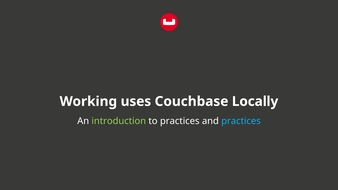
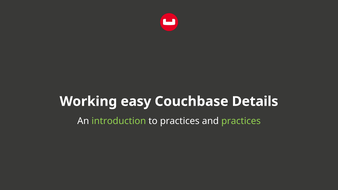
uses: uses -> easy (136, 101)
Locally: Locally -> Details (255, 101)
practices colour: light blue -> light green (241, 121)
